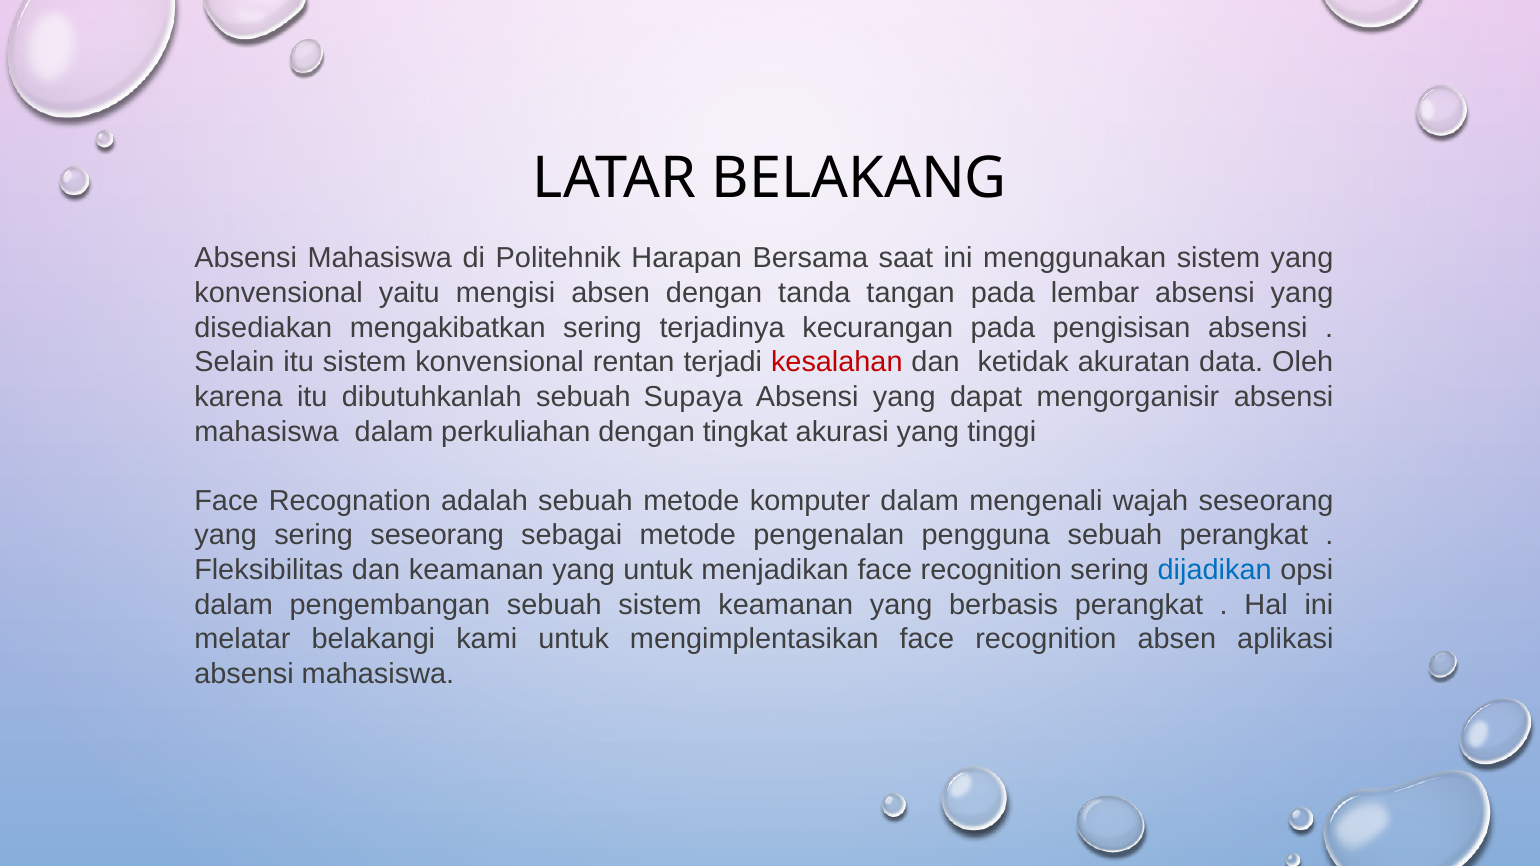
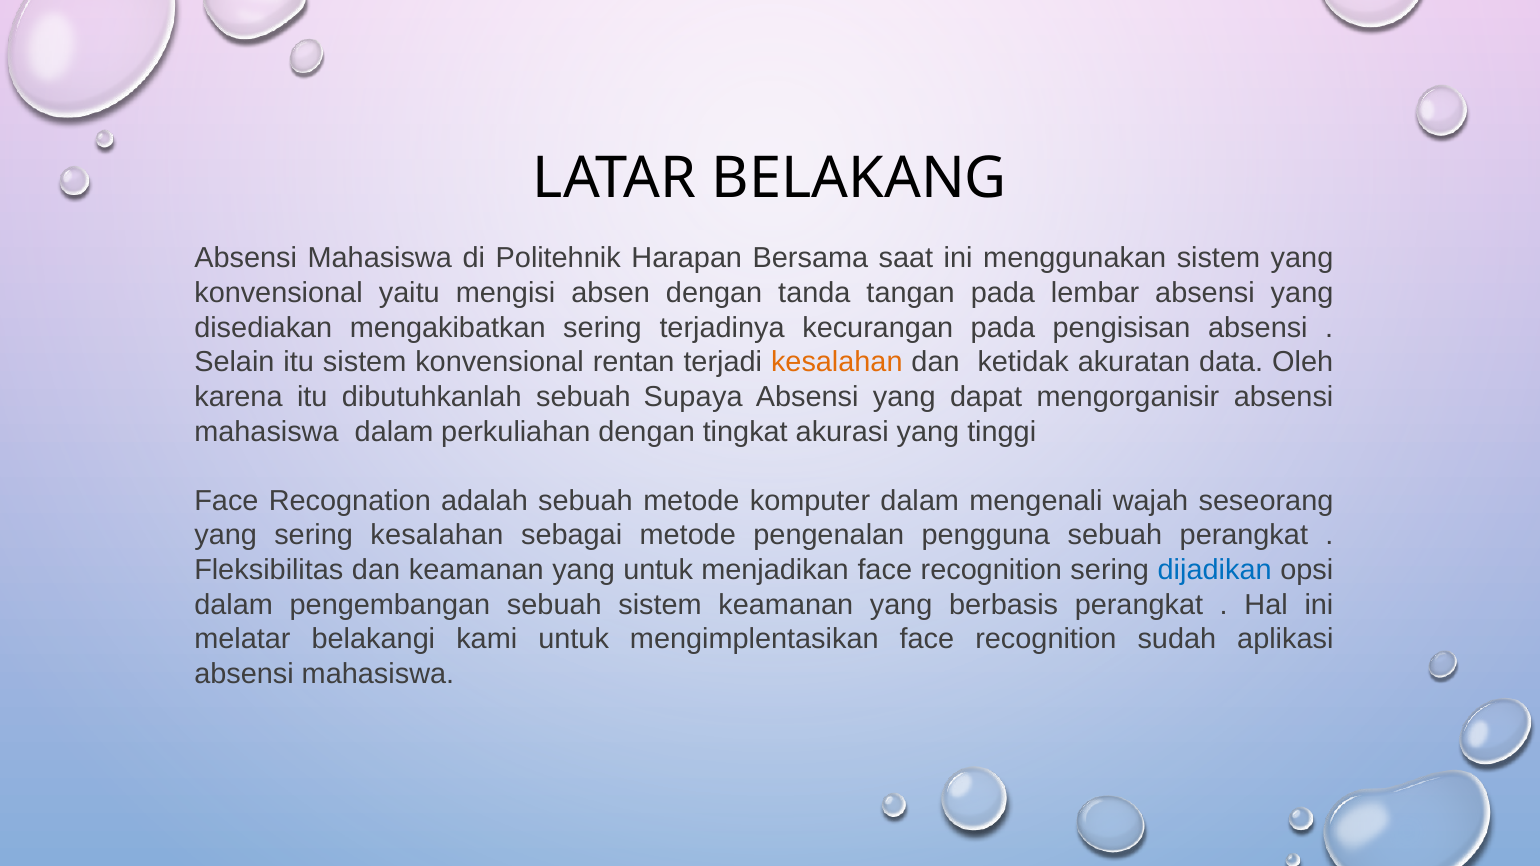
kesalahan colour: red -> orange (837, 362)
sering seseorang: seseorang -> kesalahan (437, 536)
recognition absen: absen -> sudah (1177, 639)
